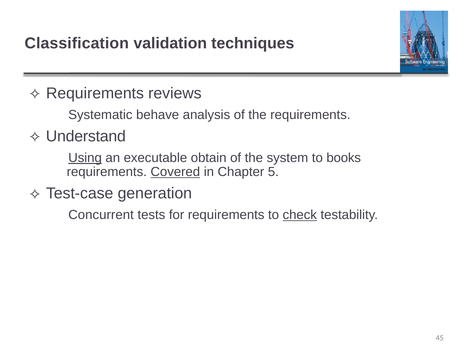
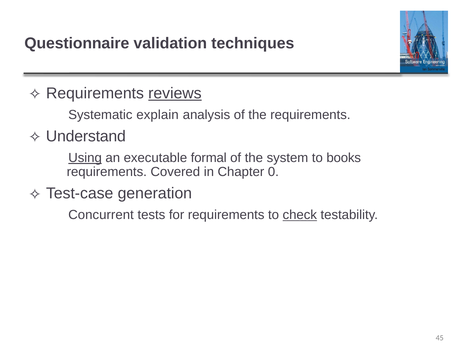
Classification: Classification -> Questionnaire (77, 43)
reviews underline: none -> present (175, 93)
behave: behave -> explain (158, 115)
obtain: obtain -> formal (209, 158)
Covered underline: present -> none (175, 172)
5: 5 -> 0 (273, 172)
